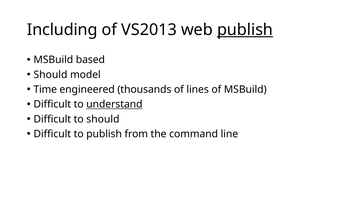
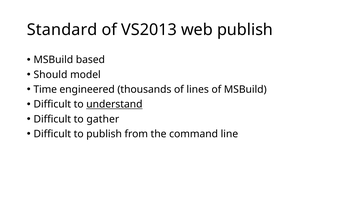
Including: Including -> Standard (62, 30)
publish underline: present -> none (245, 30)
to should: should -> gather (103, 119)
